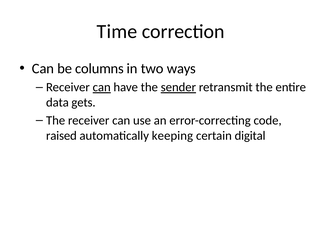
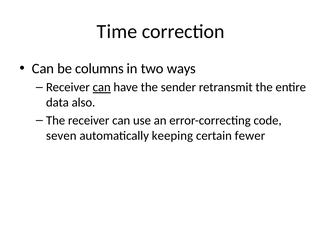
sender underline: present -> none (178, 87)
gets: gets -> also (83, 102)
raised: raised -> seven (61, 135)
digital: digital -> fewer (250, 135)
